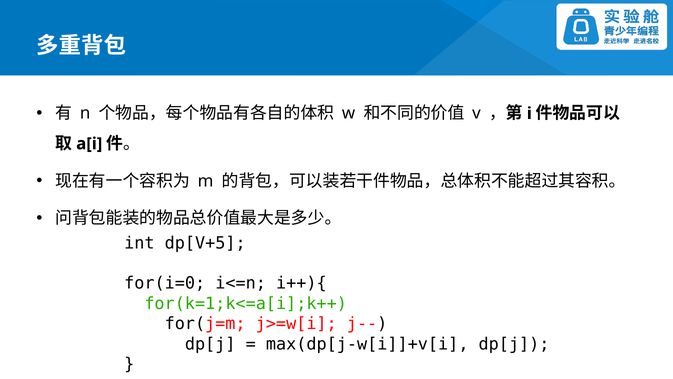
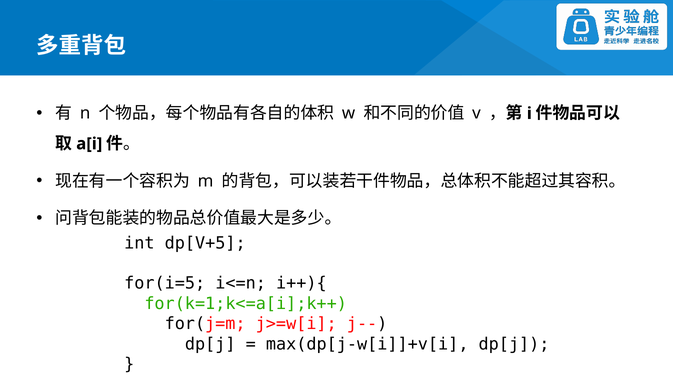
for(i=0: for(i=0 -> for(i=5 (165, 283)
